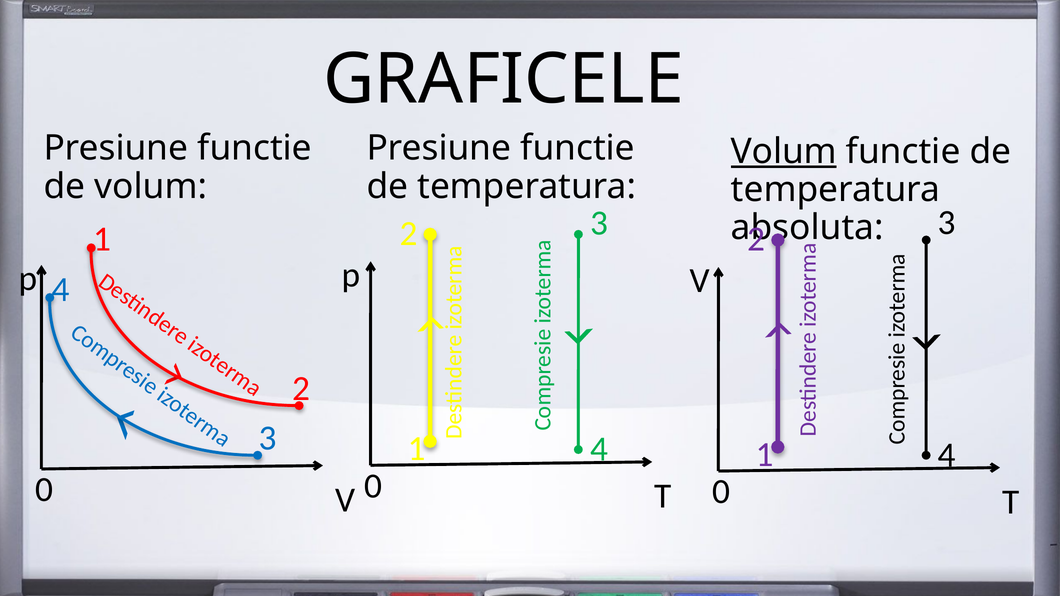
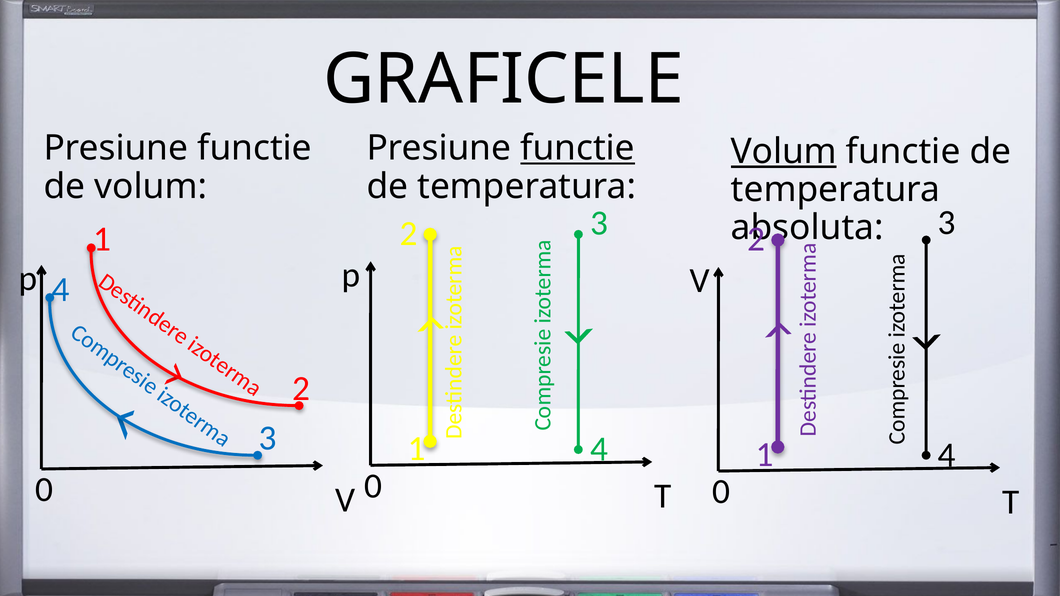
functie underline: none -> present (578, 148)
